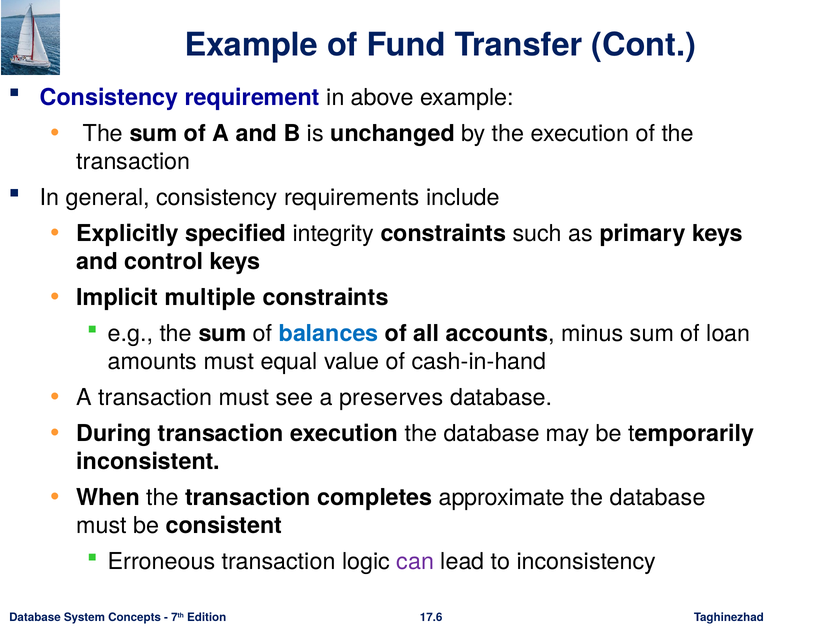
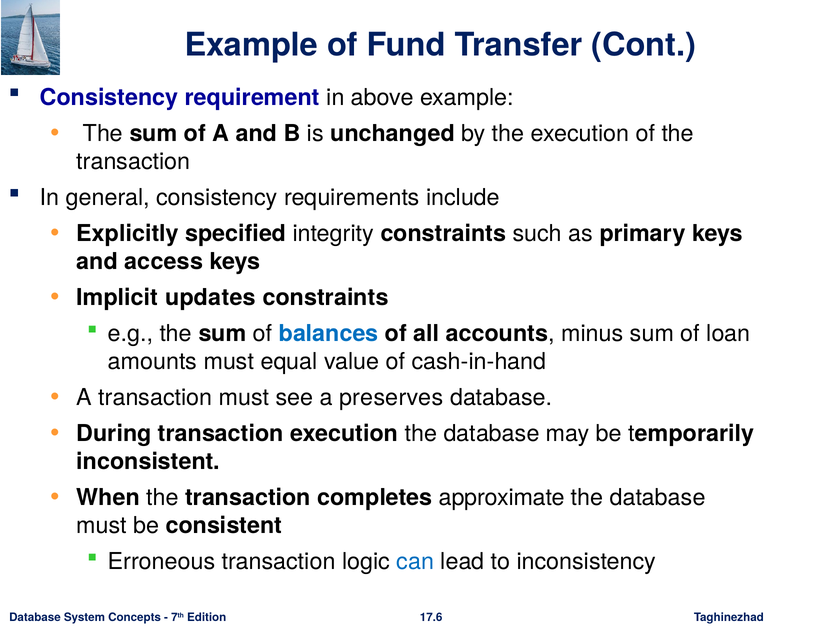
control: control -> access (164, 262)
multiple: multiple -> updates (210, 298)
can colour: purple -> blue (415, 562)
